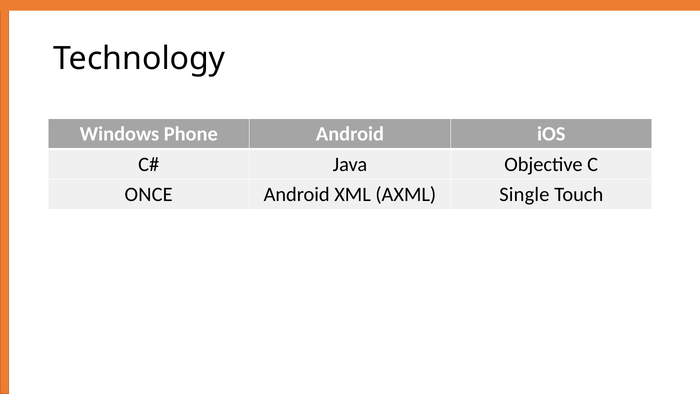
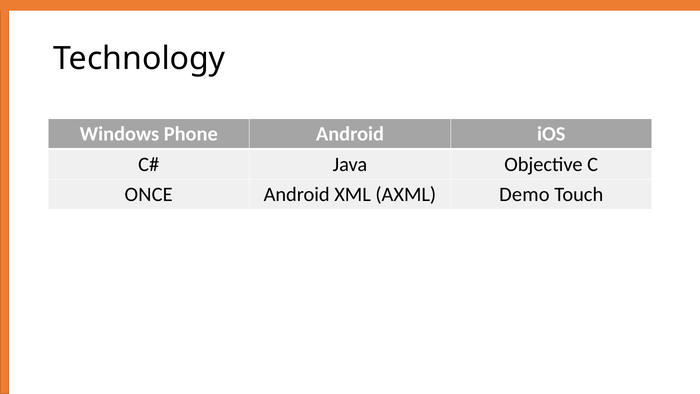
Single: Single -> Demo (524, 194)
